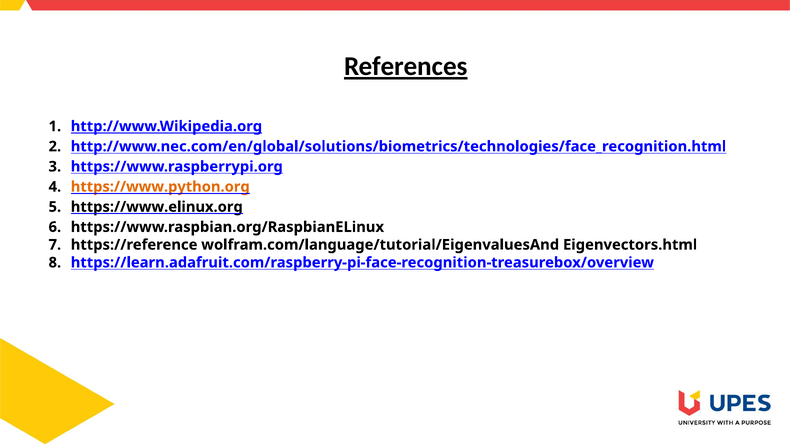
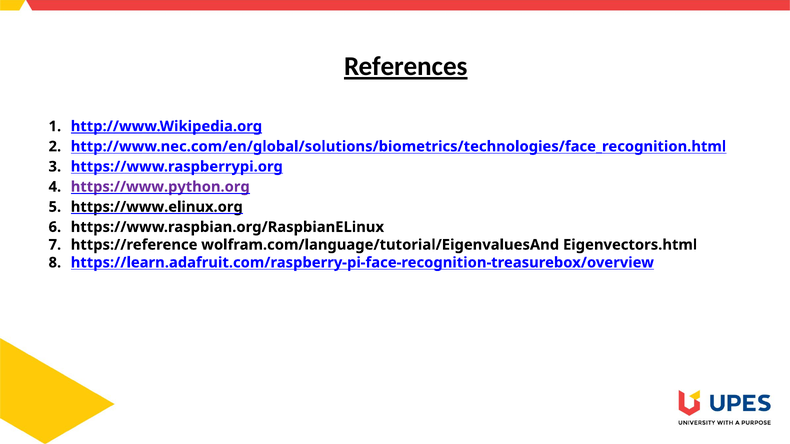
https://www.python.org colour: orange -> purple (160, 187)
